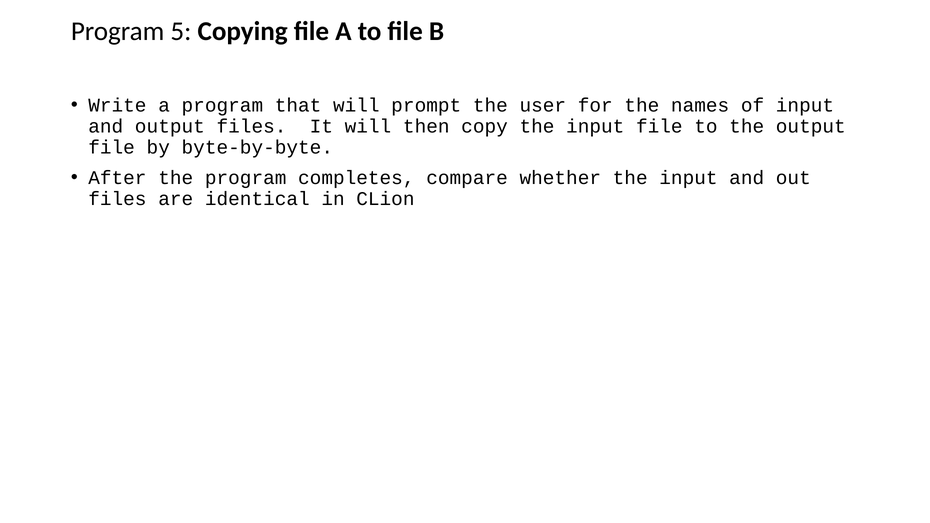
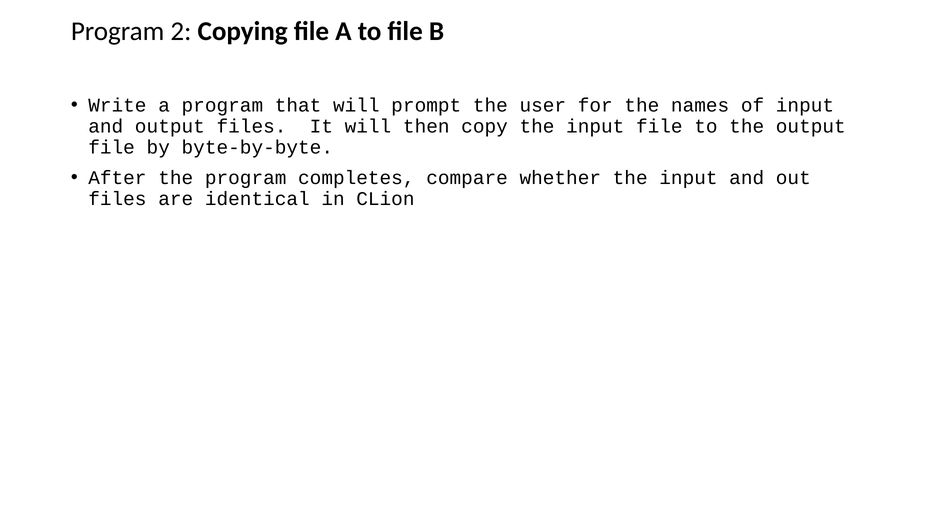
5: 5 -> 2 (181, 32)
